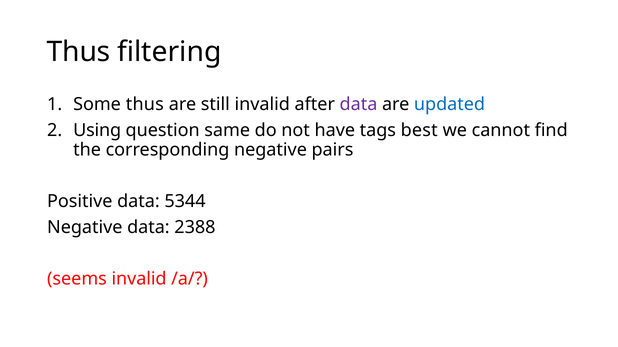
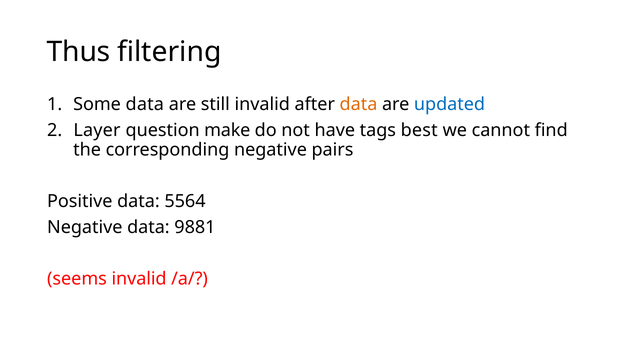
Some thus: thus -> data (145, 104)
data colour: purple -> orange (358, 104)
Using: Using -> Layer (97, 130)
same: same -> make (227, 130)
5344: 5344 -> 5564 (185, 202)
2388: 2388 -> 9881 (195, 228)
